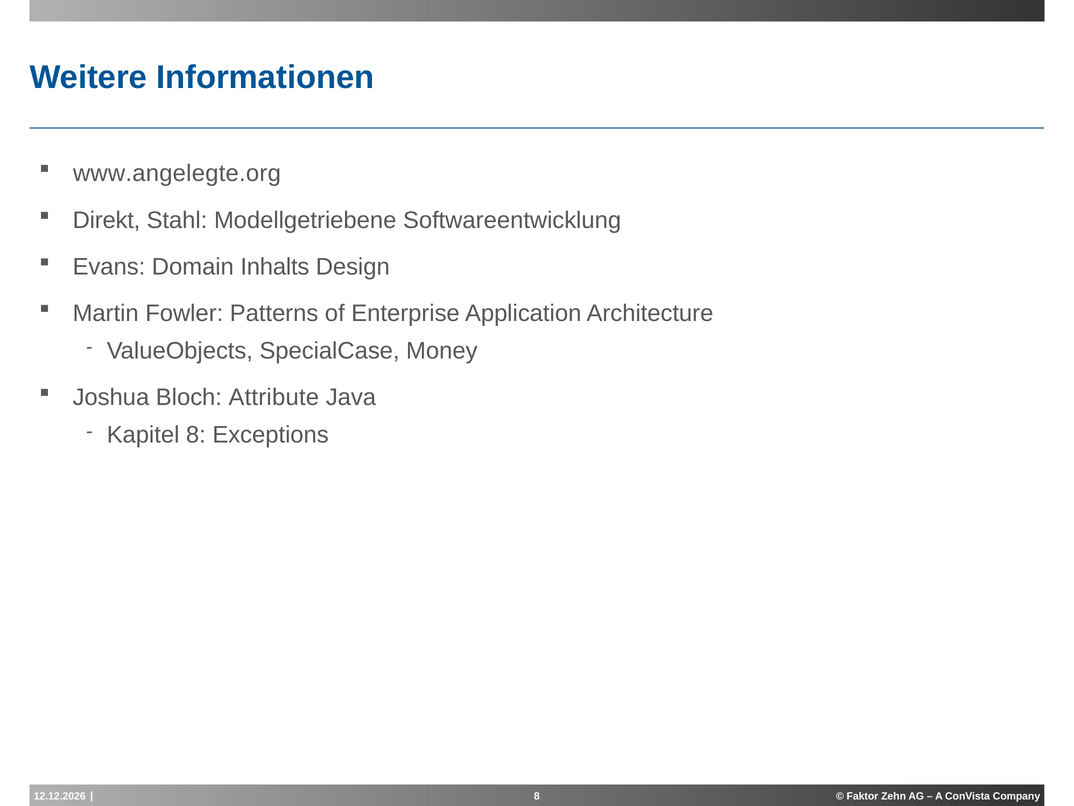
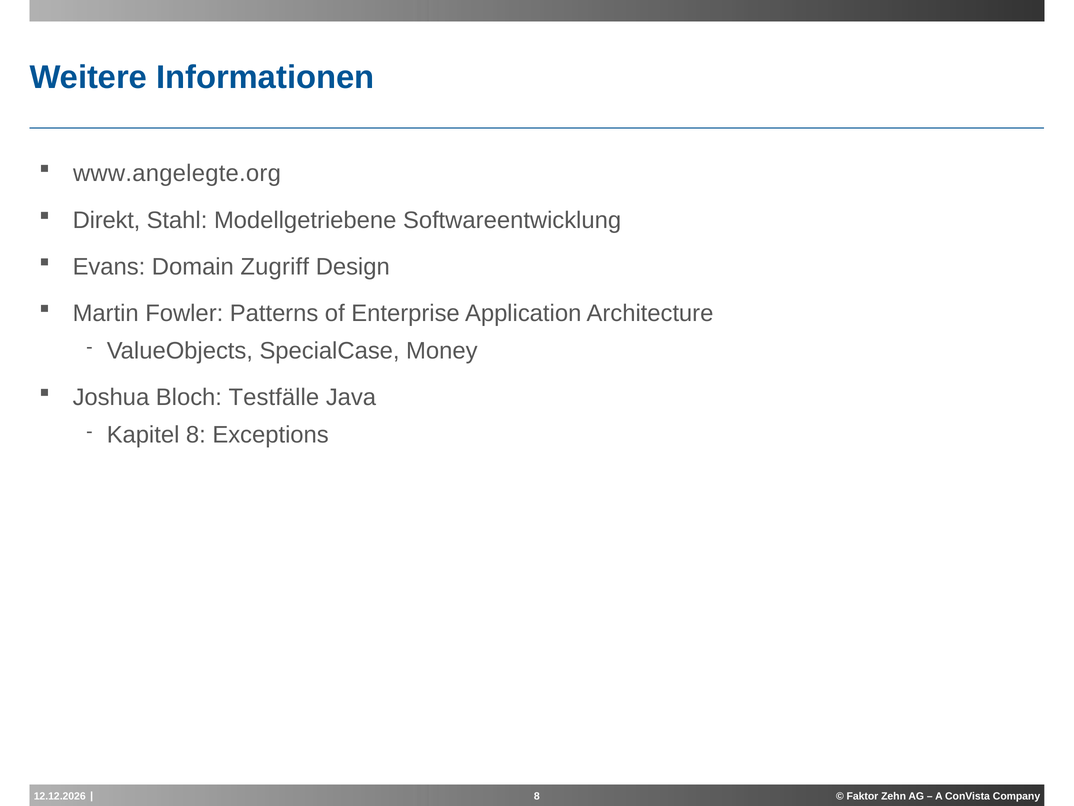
Inhalts: Inhalts -> Zugriff (275, 267)
Attribute: Attribute -> Testfälle (274, 397)
